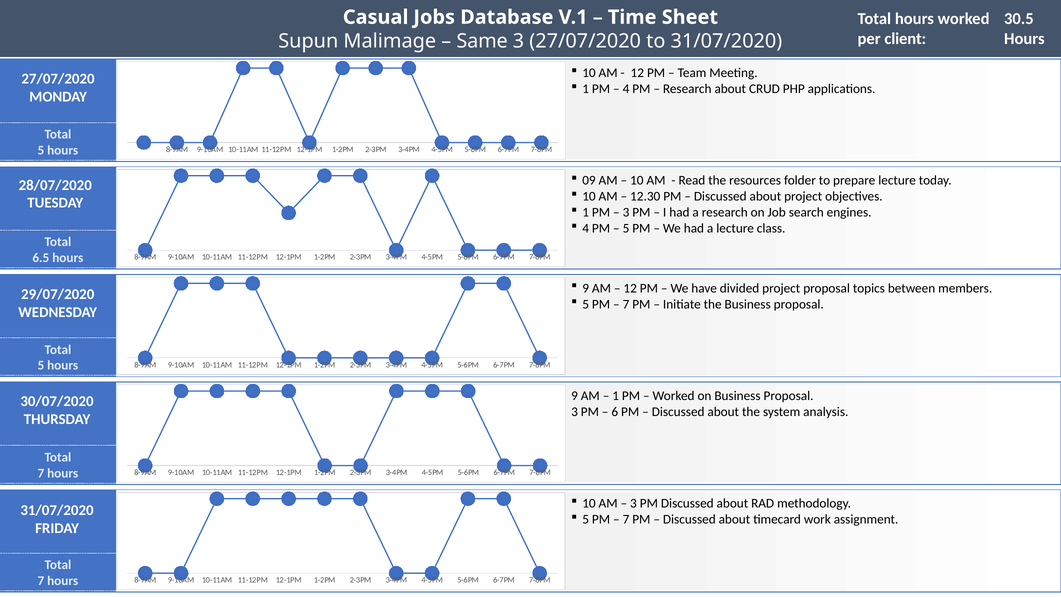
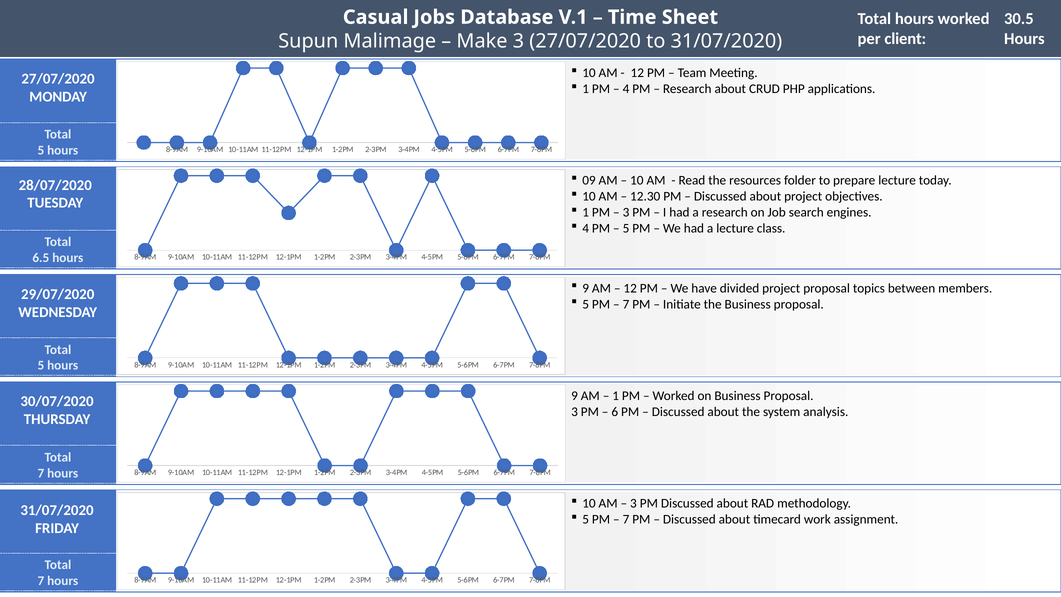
Same: Same -> Make (482, 41)
